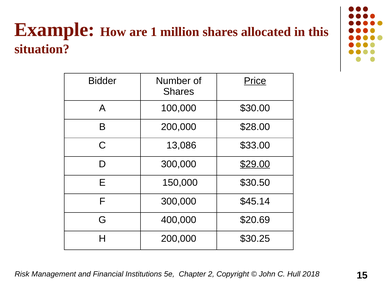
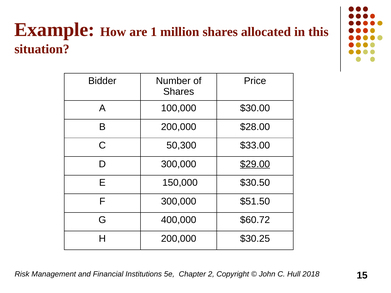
Price underline: present -> none (255, 81)
13,086: 13,086 -> 50,300 (181, 146)
$45.14: $45.14 -> $51.50 (255, 202)
$20.69: $20.69 -> $60.72 (255, 220)
